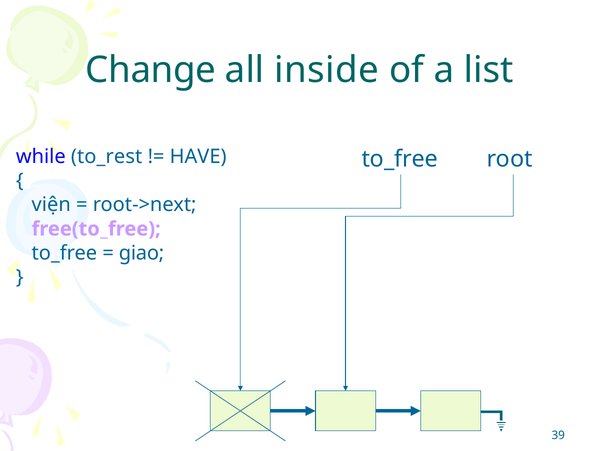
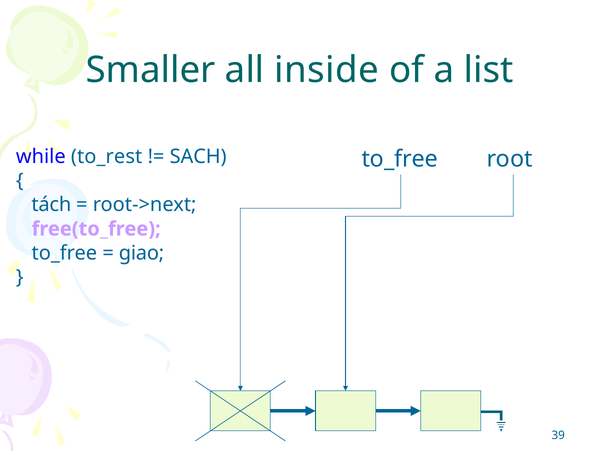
Change: Change -> Smaller (151, 70)
HAVE: HAVE -> SACH (198, 157)
viện: viện -> tách (51, 205)
